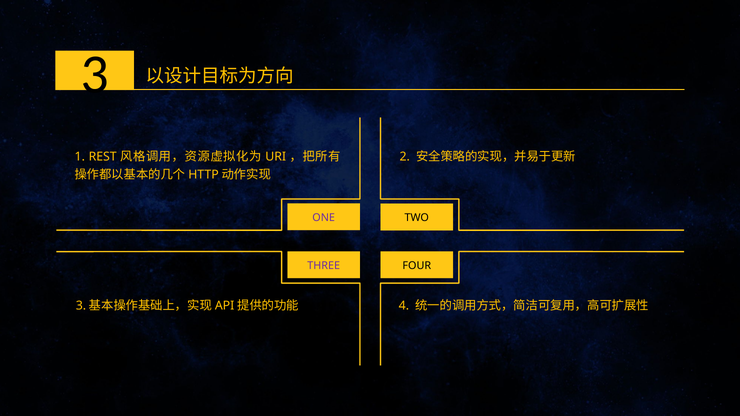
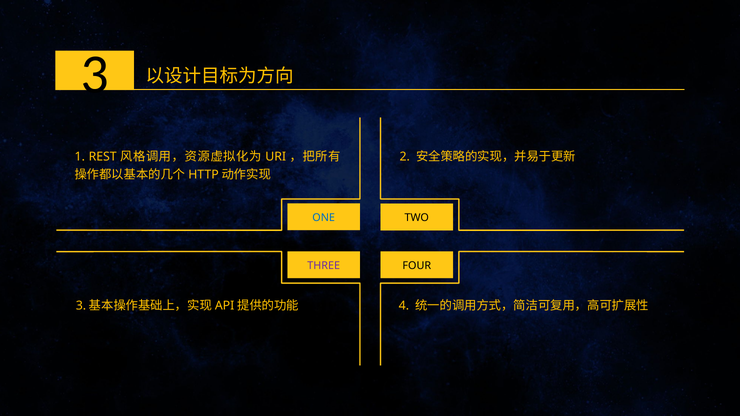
ONE colour: purple -> blue (324, 218)
